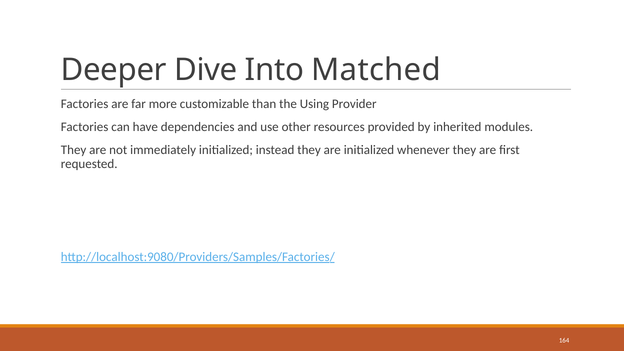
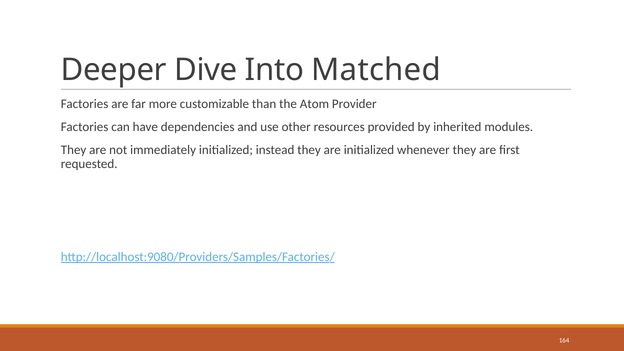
Using: Using -> Atom (314, 104)
